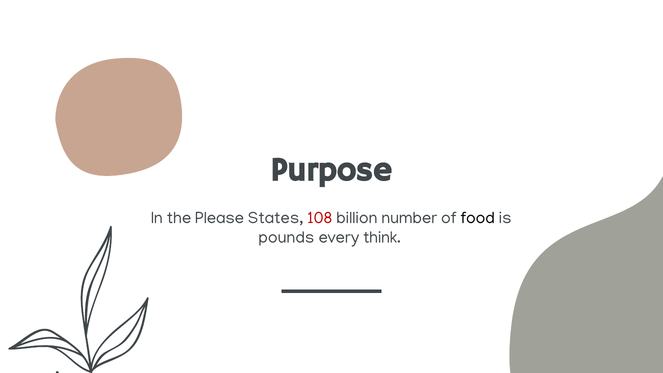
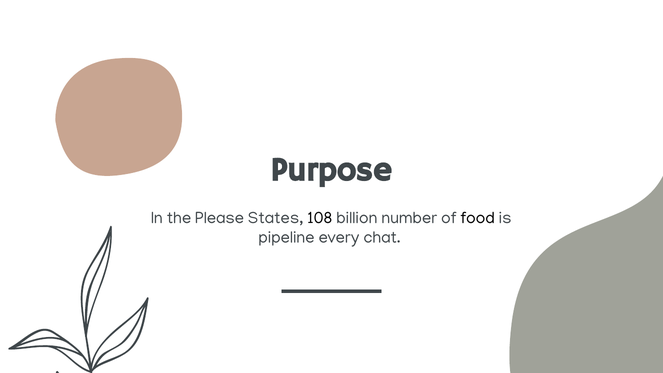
108 colour: red -> black (320, 218)
pounds: pounds -> pipeline (287, 237)
think: think -> chat (382, 237)
